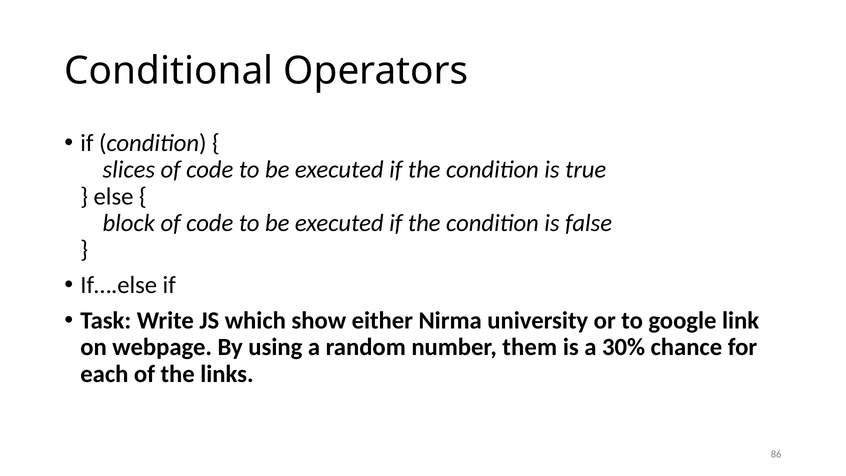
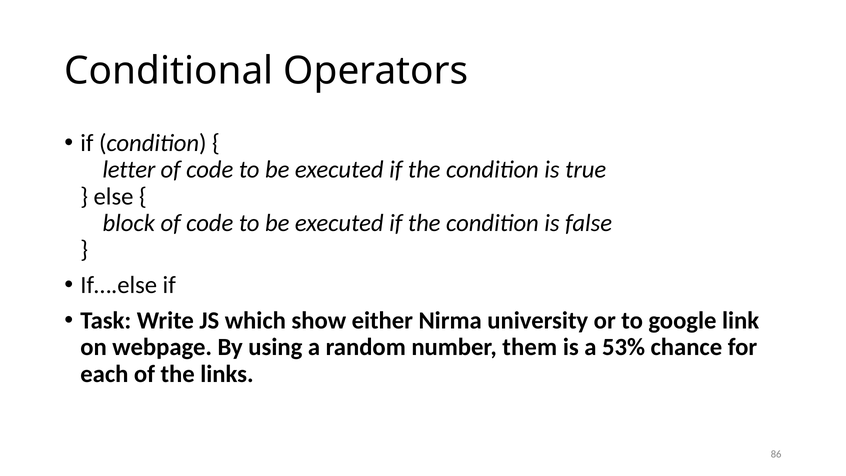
slices: slices -> letter (129, 170)
30%: 30% -> 53% (624, 347)
